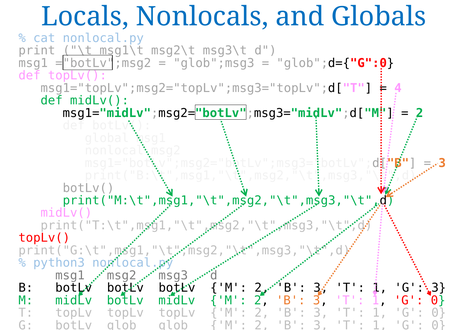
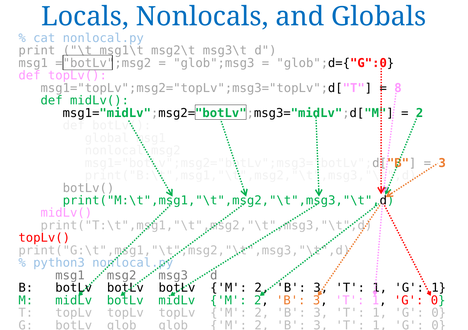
4: 4 -> 8 (398, 88)
G 3: 3 -> 1 (439, 288)
